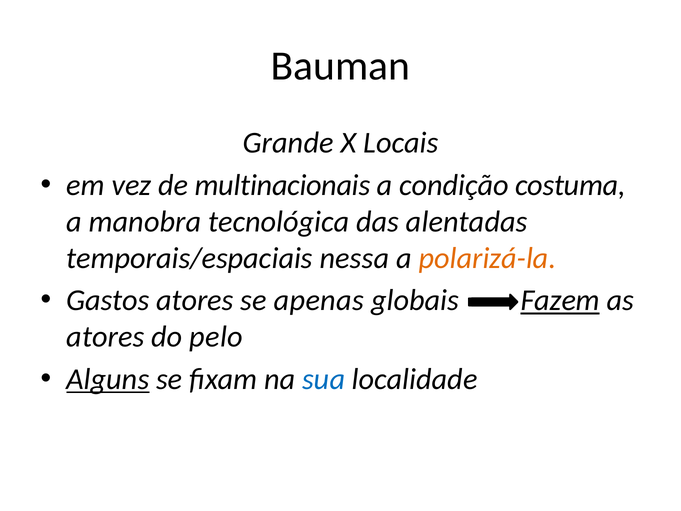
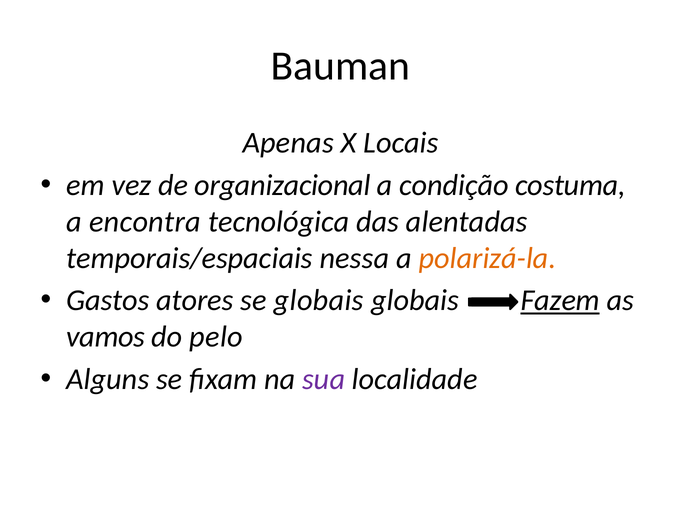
Grande: Grande -> Apenas (288, 143)
multinacionais: multinacionais -> organizacional (283, 185)
manobra: manobra -> encontra (145, 222)
se apenas: apenas -> globais (319, 300)
atores: atores -> vamos (106, 337)
Alguns underline: present -> none (108, 379)
sua colour: blue -> purple (324, 379)
